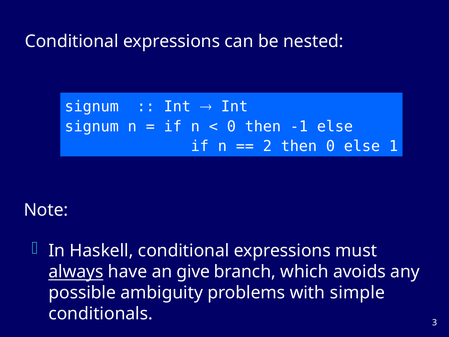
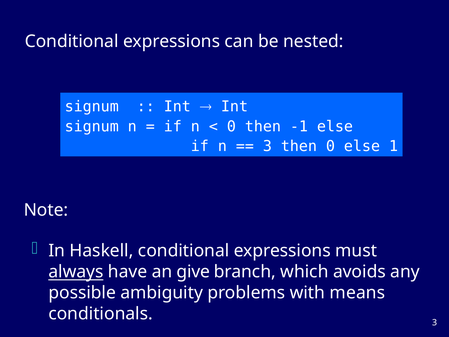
2: 2 -> 3 (267, 146)
simple: simple -> means (357, 293)
